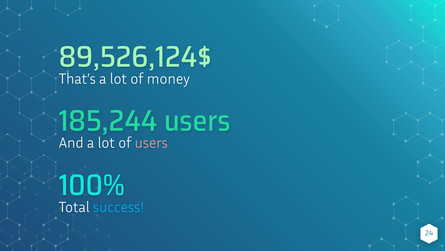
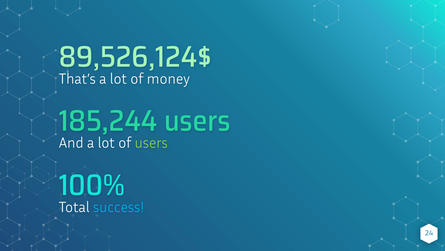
users colour: pink -> light green (151, 143)
